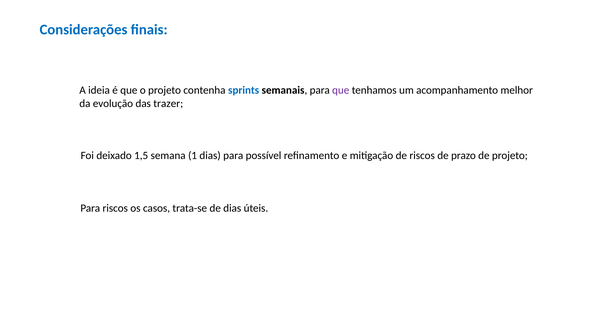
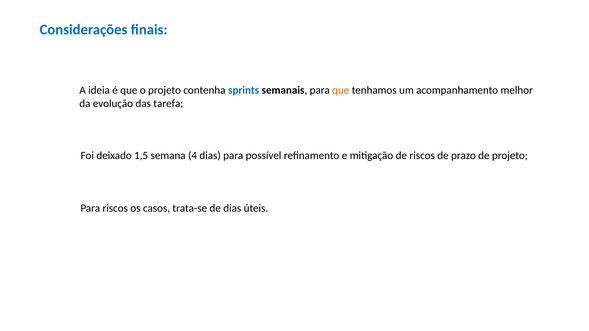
que colour: purple -> orange (341, 90)
trazer: trazer -> tarefa (168, 104)
1: 1 -> 4 (193, 156)
